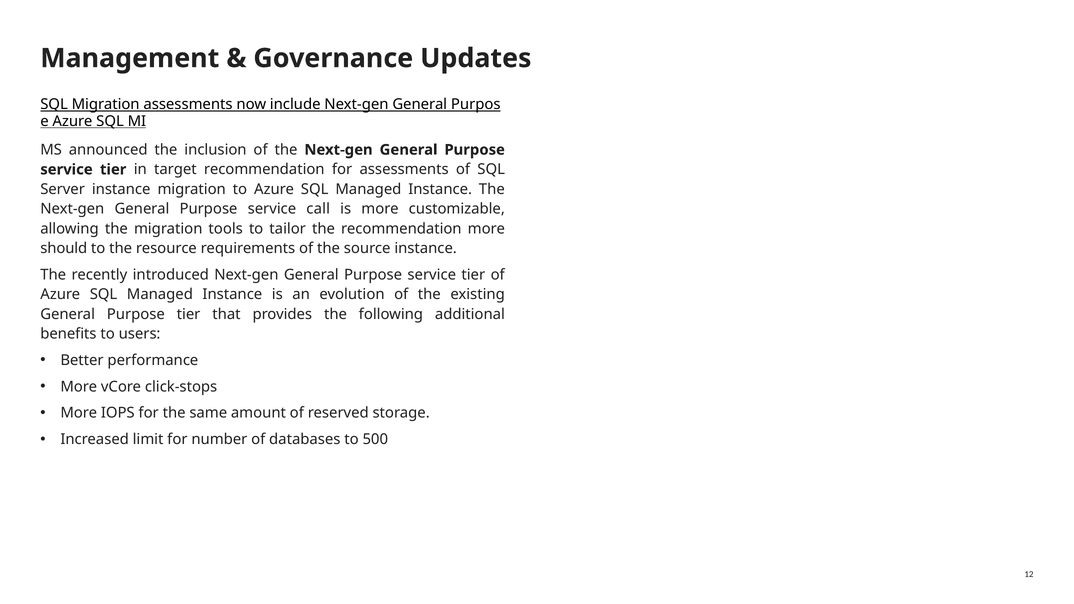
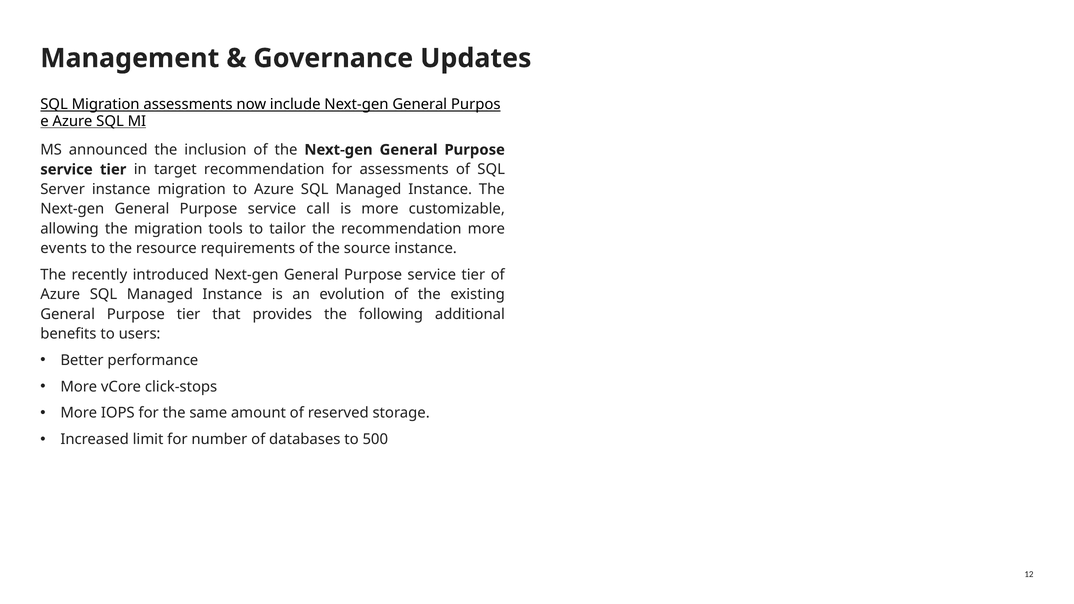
should: should -> events (64, 248)
